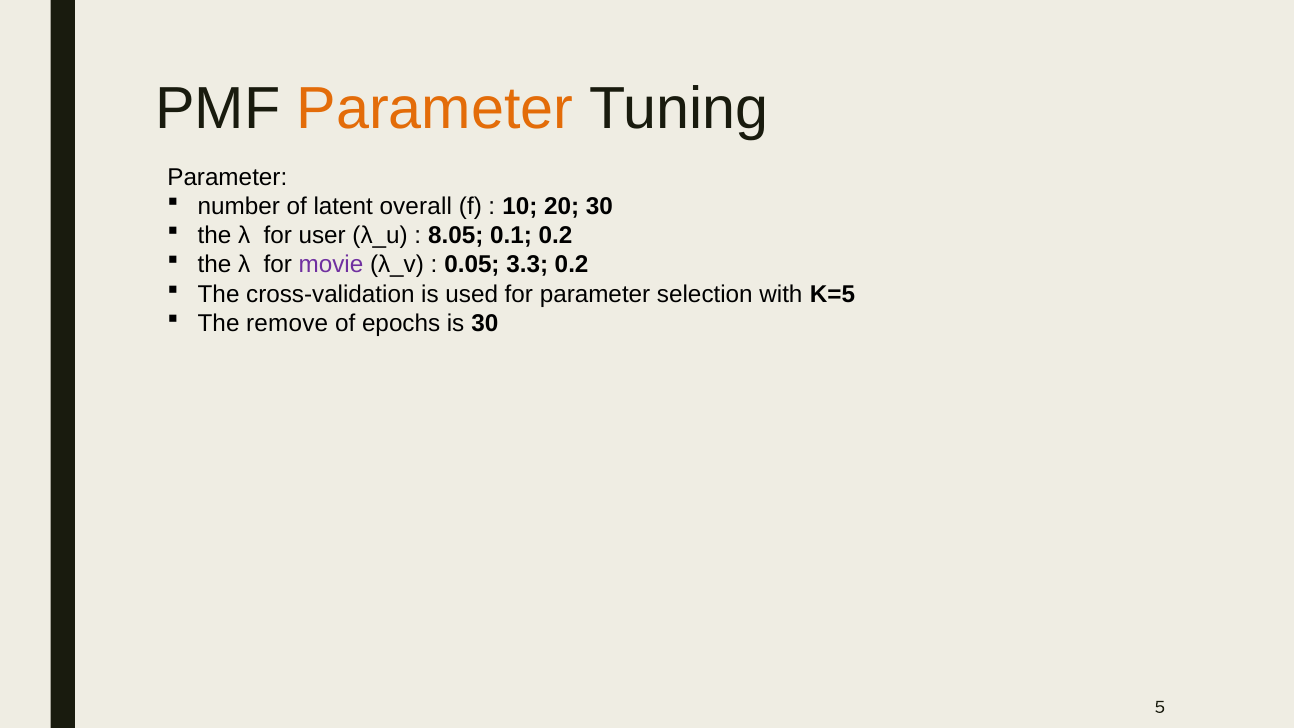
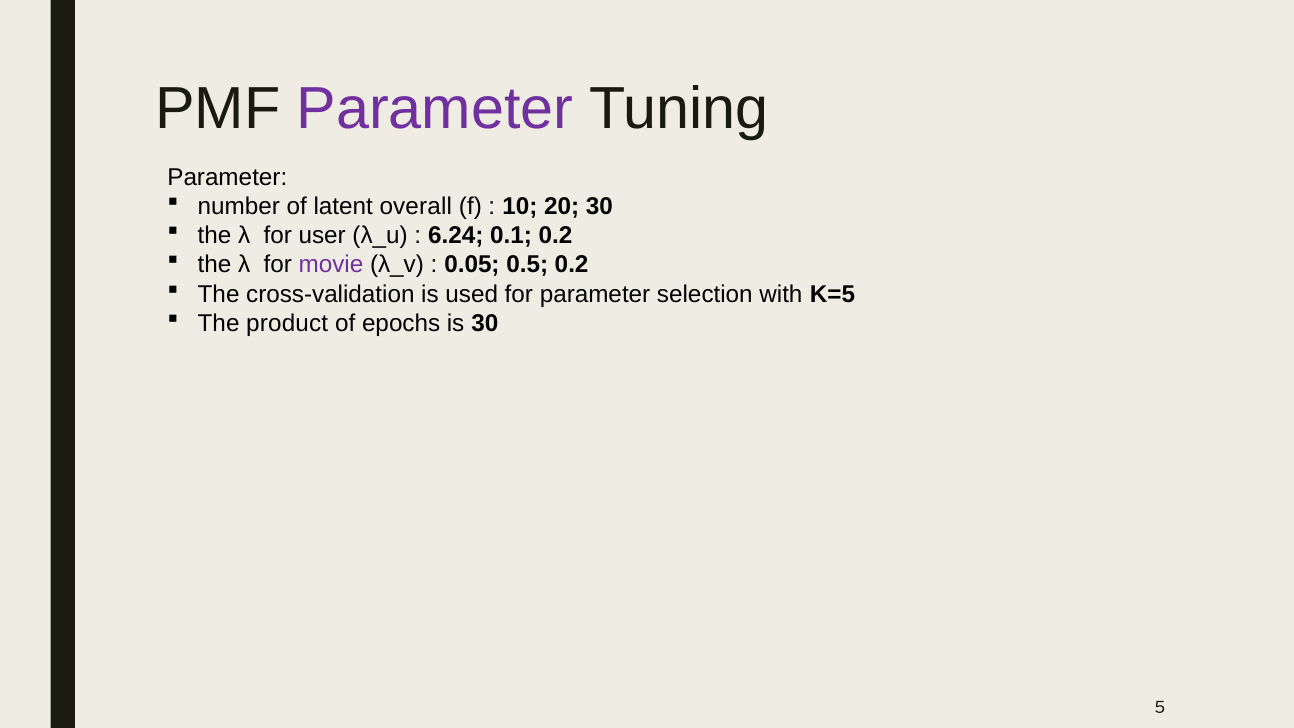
Parameter colour: orange -> purple (435, 109)
8.05: 8.05 -> 6.24 (456, 236)
3.3: 3.3 -> 0.5 (527, 265)
remove: remove -> product (287, 323)
